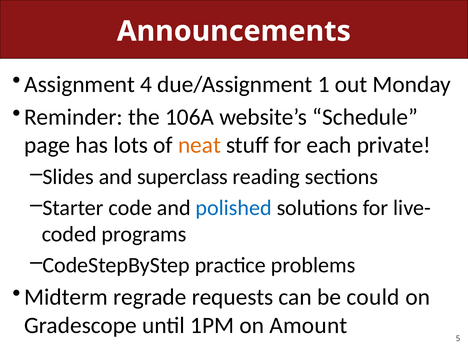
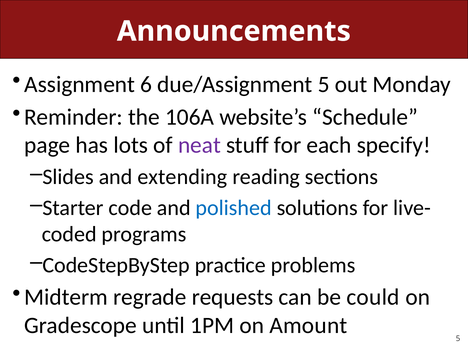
4: 4 -> 6 (146, 84)
due/Assignment 1: 1 -> 5 (324, 84)
neat colour: orange -> purple (199, 145)
private: private -> specify (394, 145)
superclass: superclass -> extending (182, 177)
